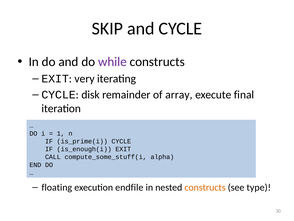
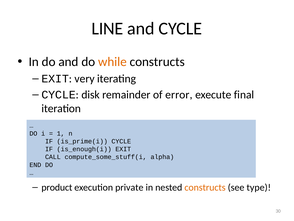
SKIP: SKIP -> LINE (107, 28)
while colour: purple -> orange (112, 62)
array: array -> error (179, 95)
floating: floating -> product (57, 187)
endfile: endfile -> private (129, 187)
